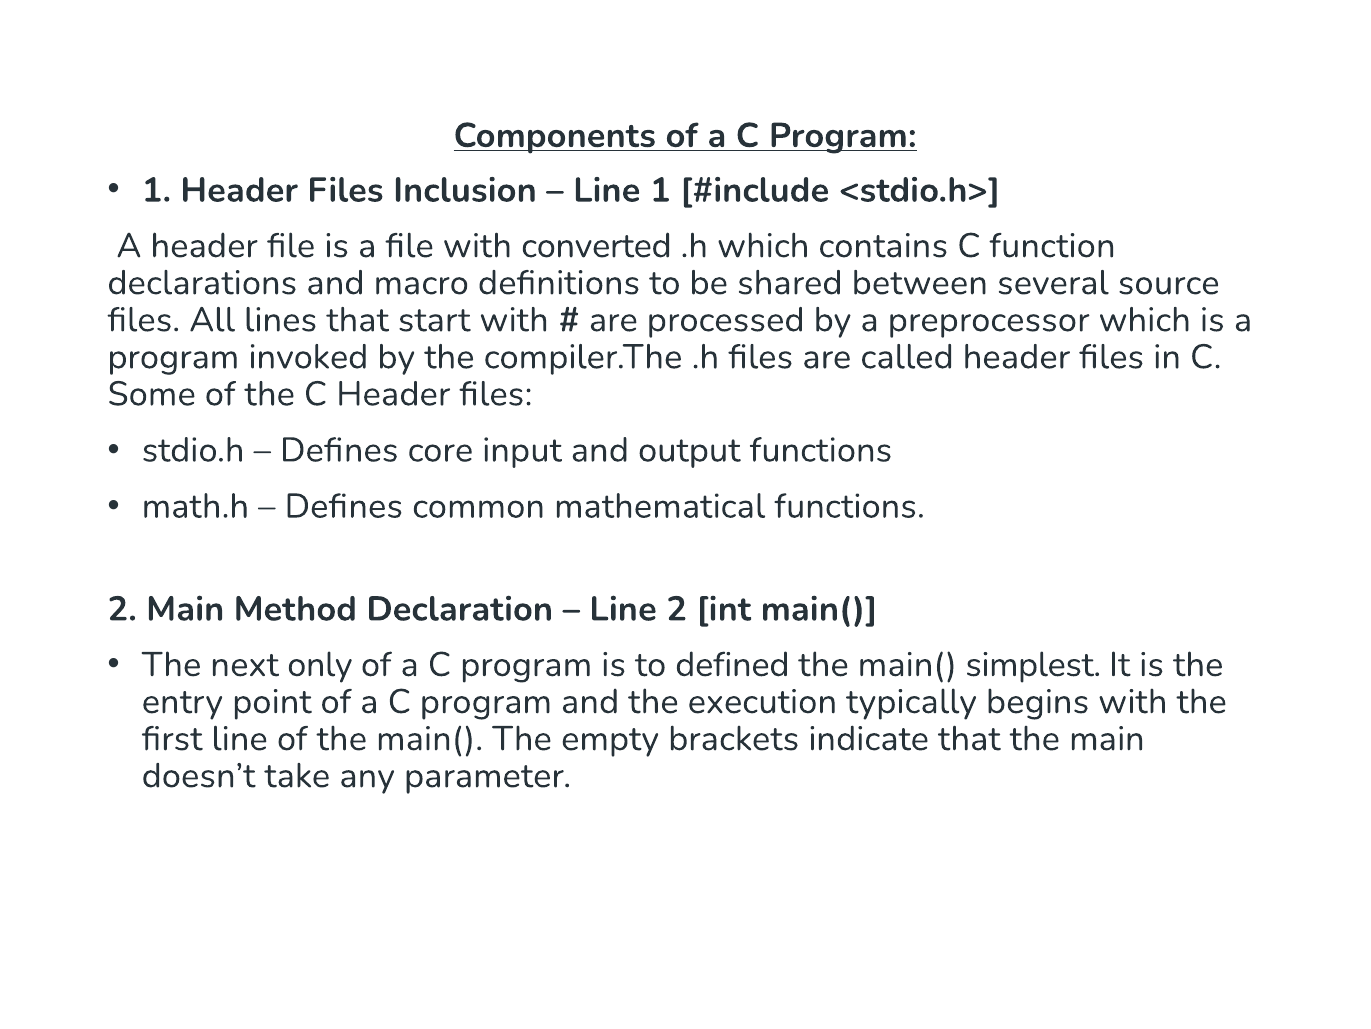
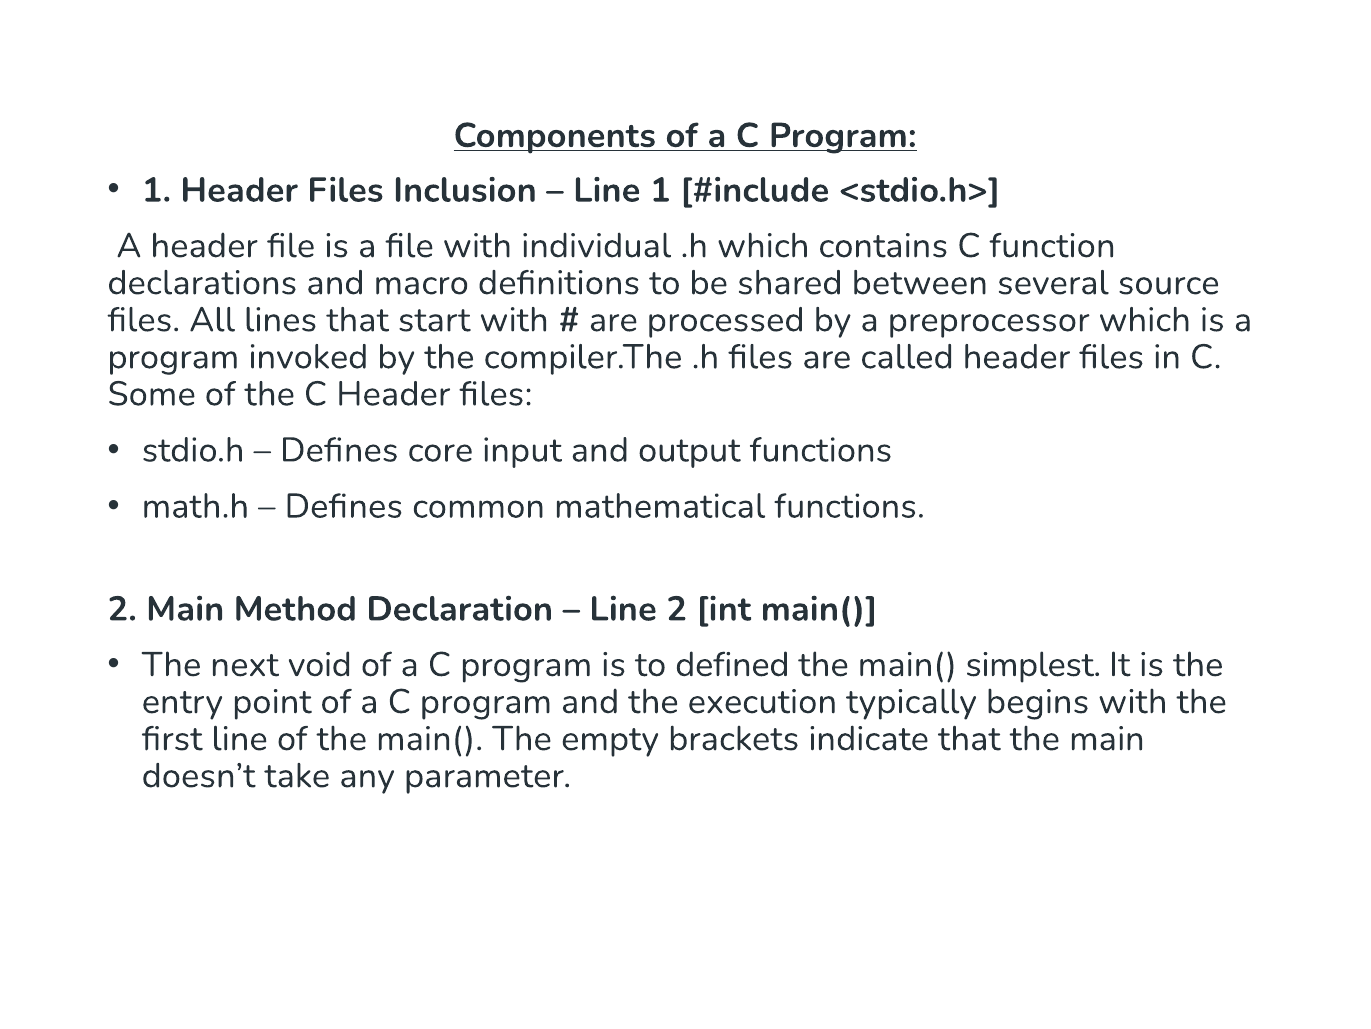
converted: converted -> individual (596, 246)
only: only -> void (320, 664)
